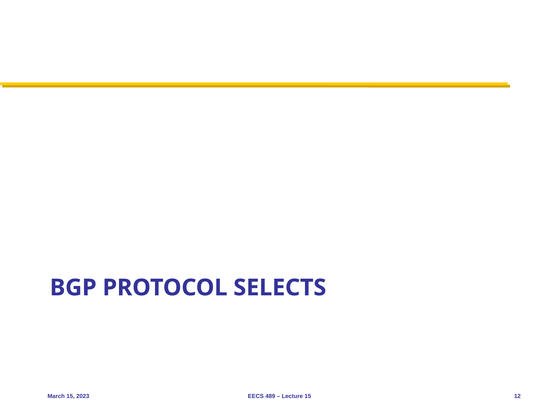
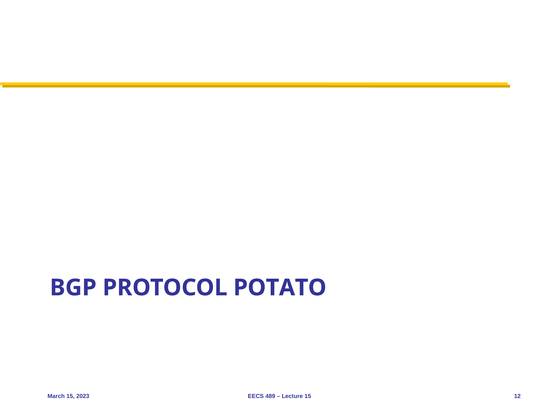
SELECTS: SELECTS -> POTATO (280, 288)
